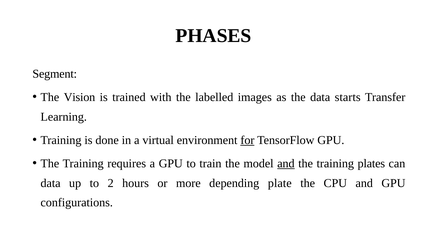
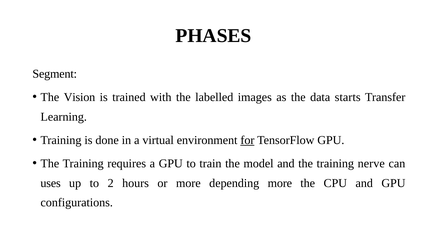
and underline: present -> none (286, 164)
plates: plates -> nerve (371, 164)
data: data -> uses (51, 183)
depending plate: plate -> more (280, 183)
